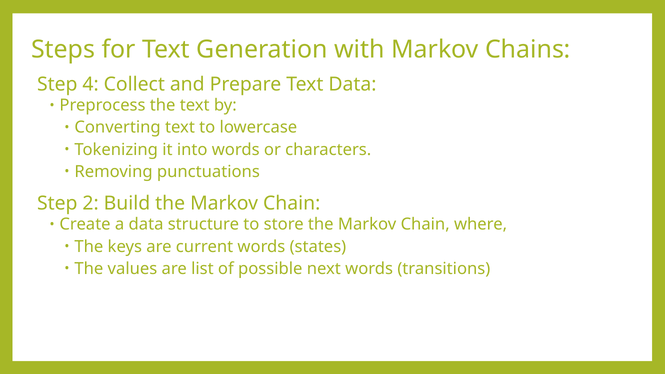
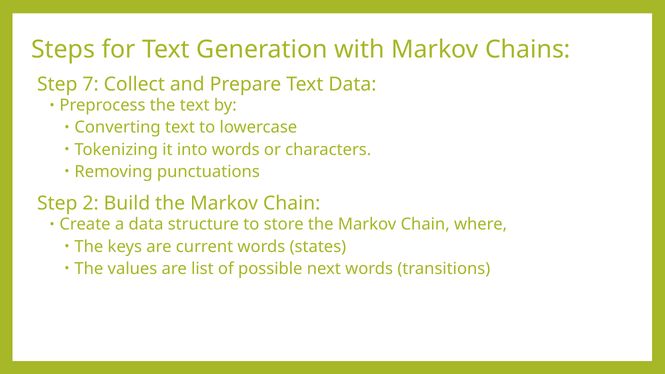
4: 4 -> 7 (91, 85)
